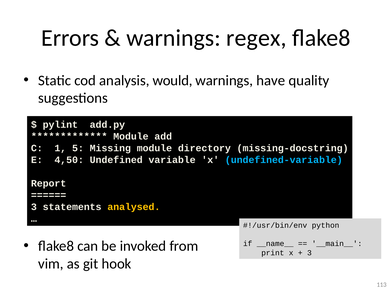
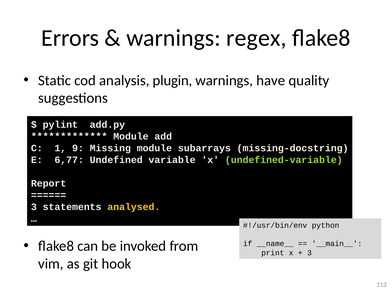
would: would -> plugin (173, 80)
5: 5 -> 9 (78, 148)
directory: directory -> subarrays (204, 148)
4,50: 4,50 -> 6,77 (69, 160)
undefined-variable colour: light blue -> light green (284, 160)
